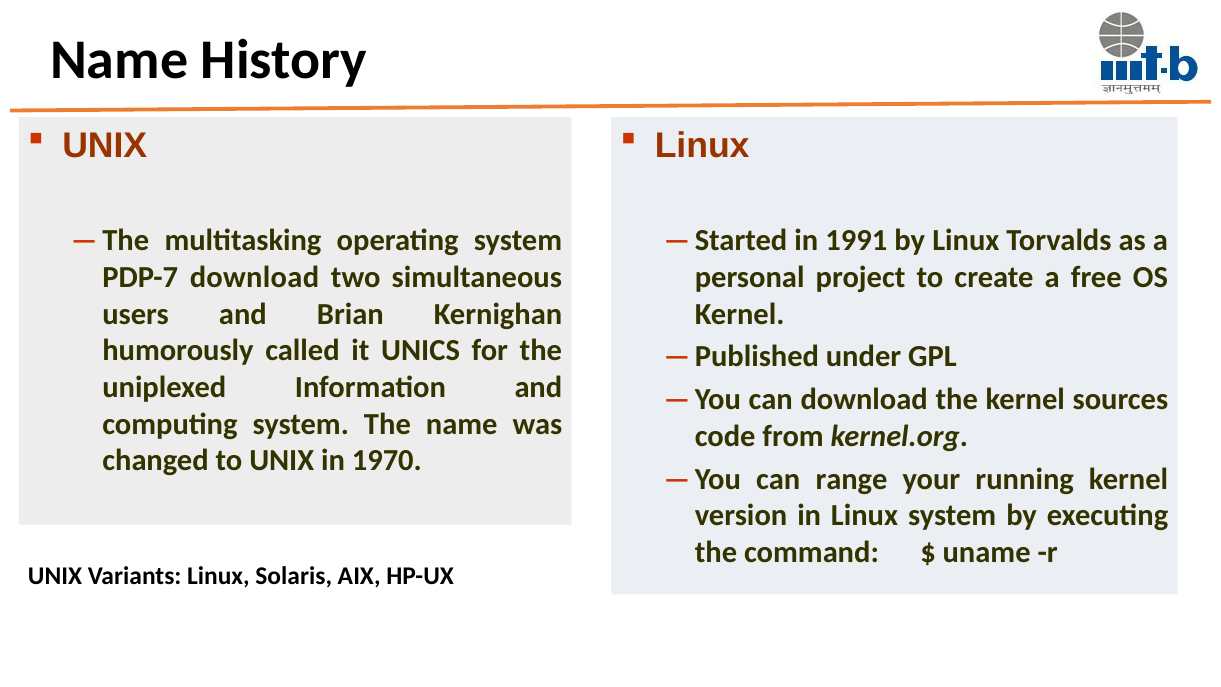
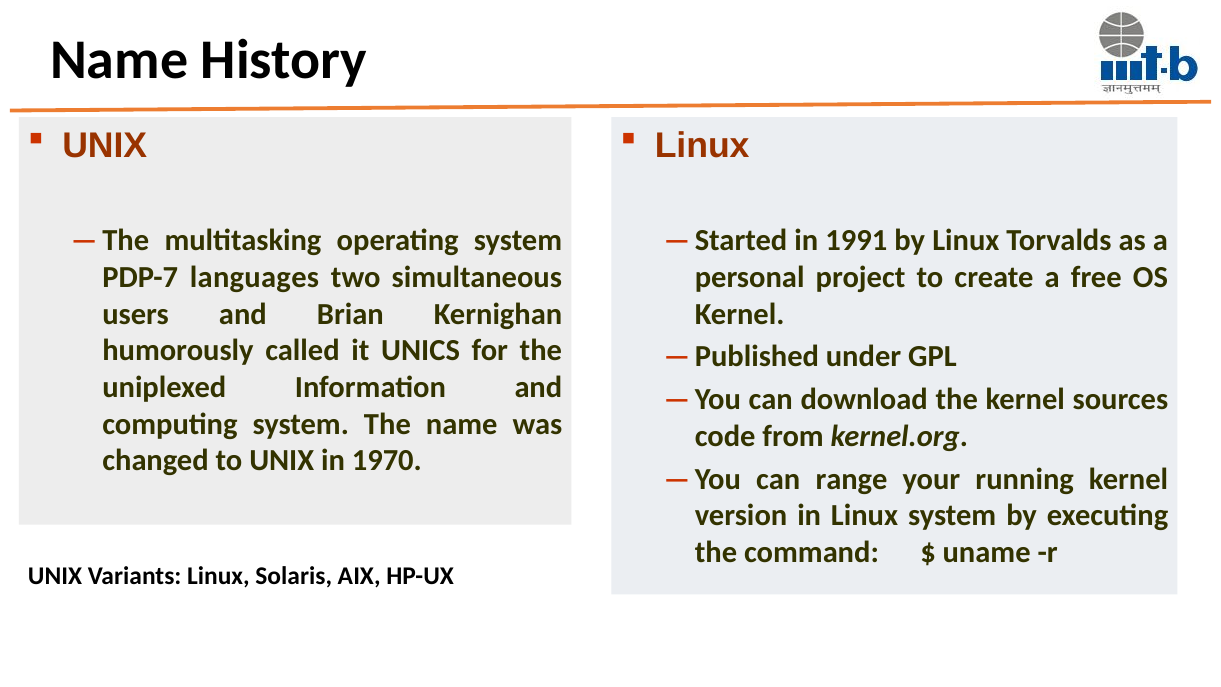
PDP-7 download: download -> languages (254, 277)
